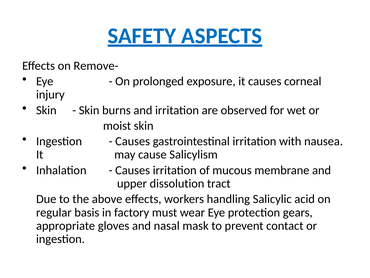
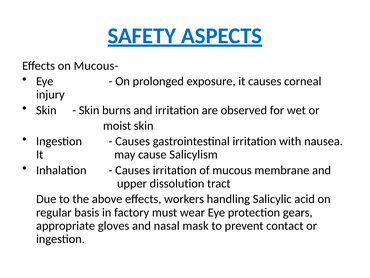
Remove-: Remove- -> Mucous- (96, 66)
